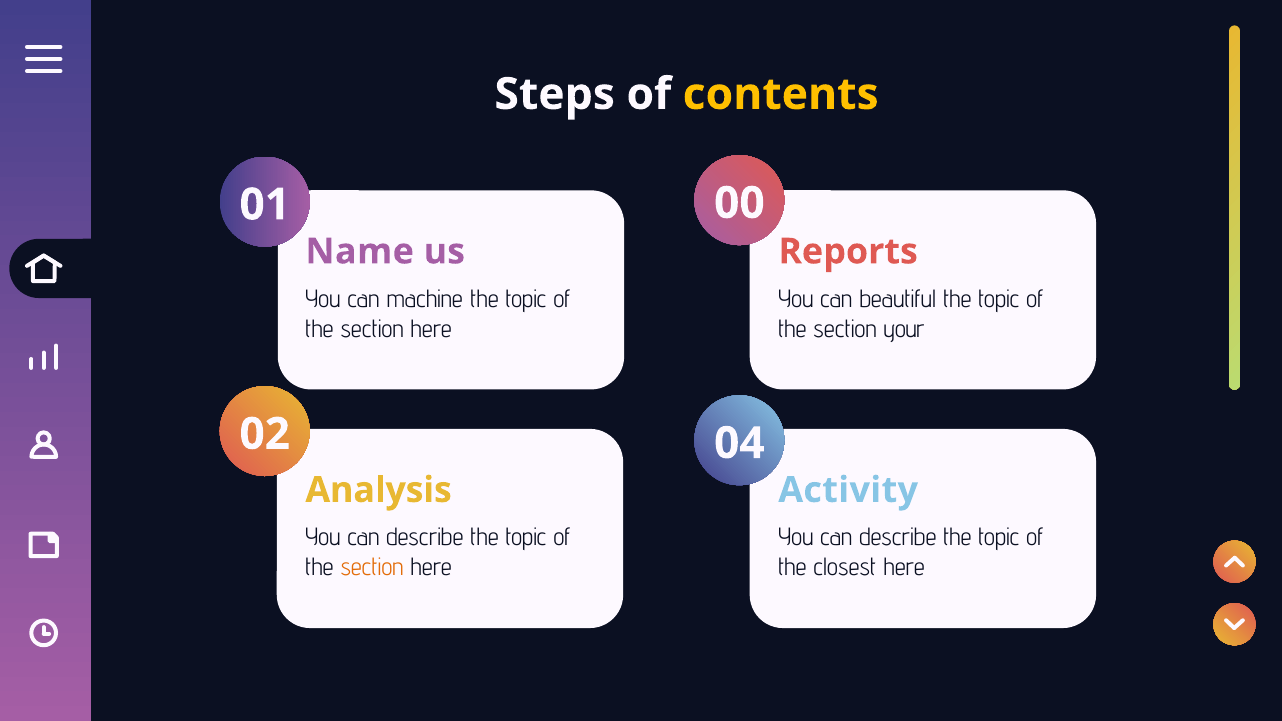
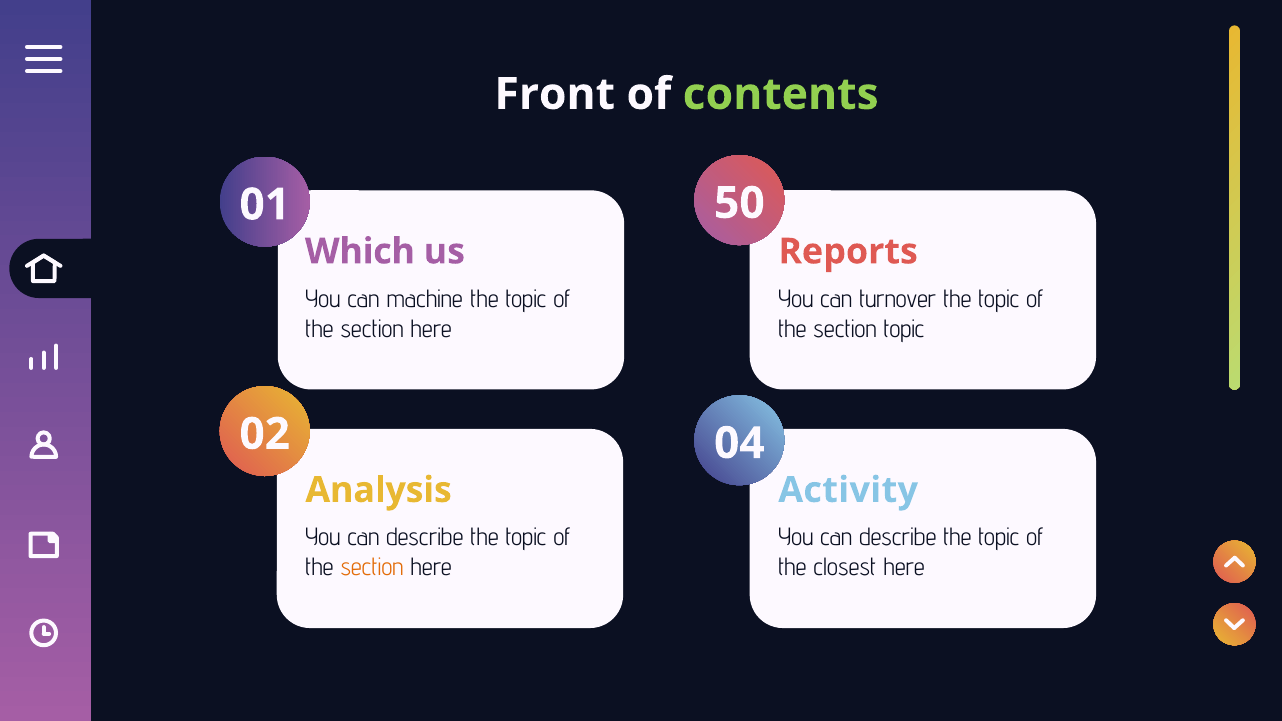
Steps: Steps -> Front (555, 94)
contents colour: yellow -> light green (781, 94)
00: 00 -> 50 (739, 203)
Name: Name -> Which (360, 252)
beautiful: beautiful -> turnover (898, 299)
section your: your -> topic (904, 329)
